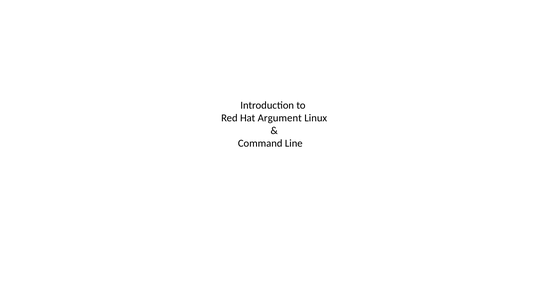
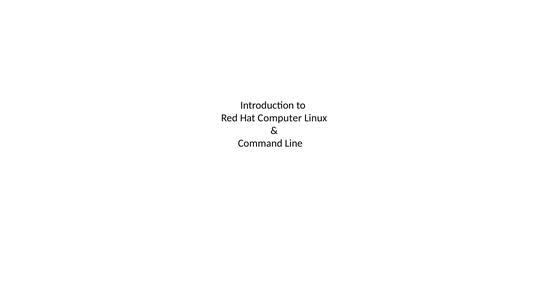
Argument: Argument -> Computer (280, 118)
